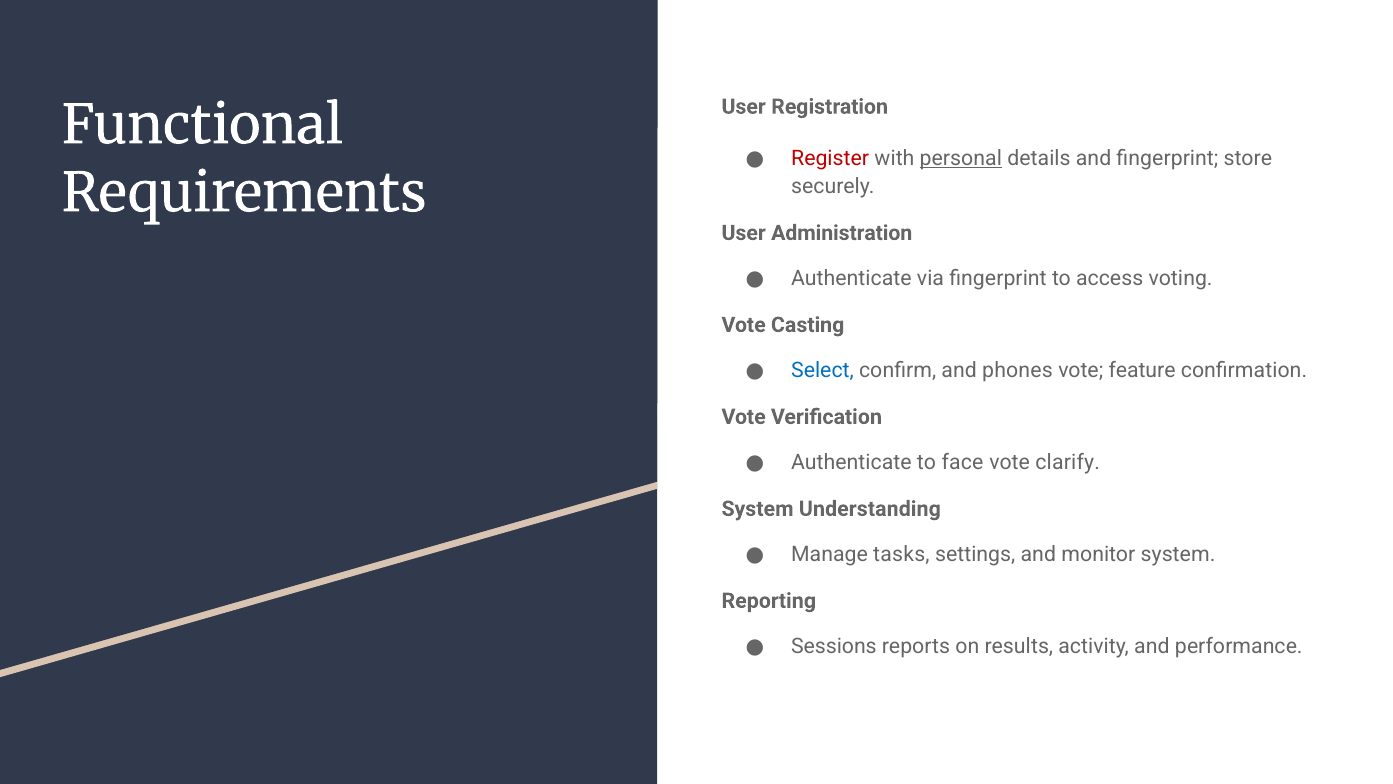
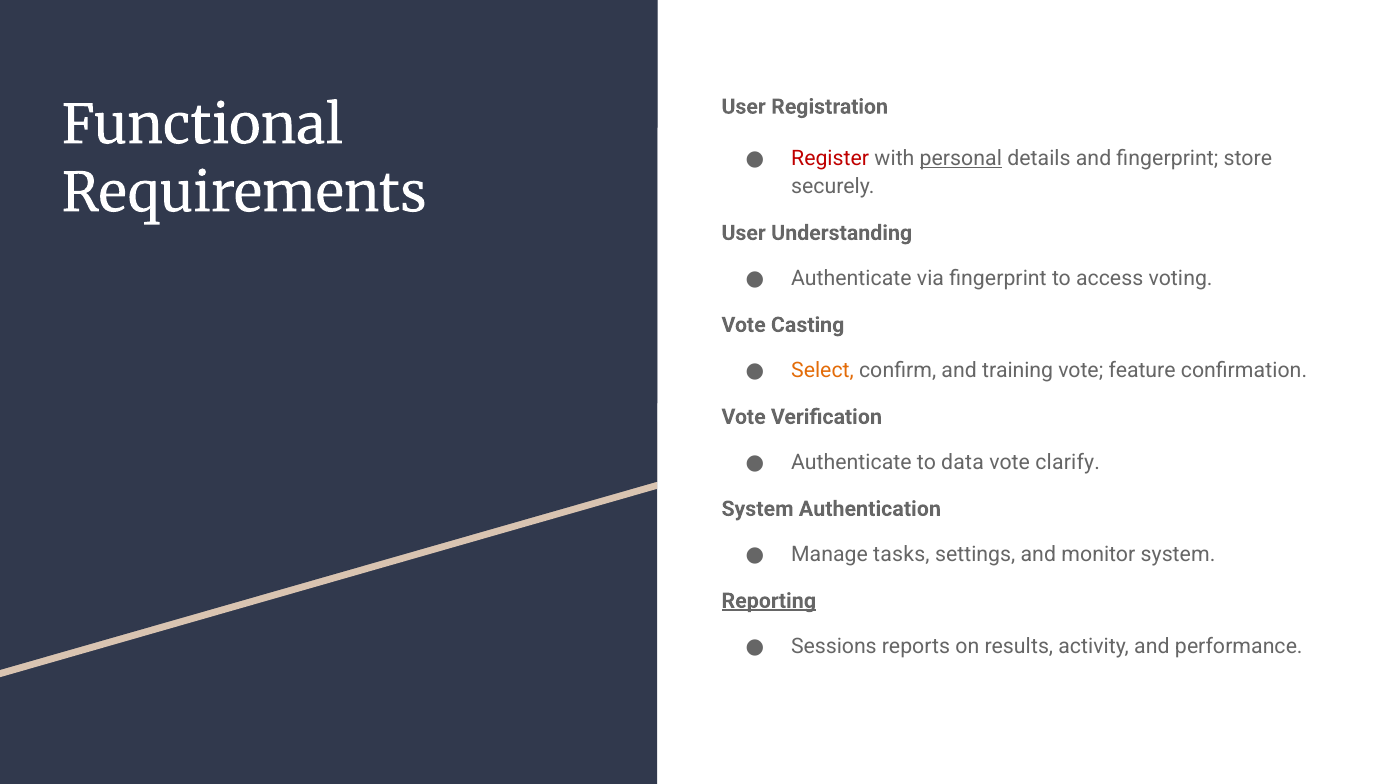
Administration: Administration -> Understanding (842, 233)
Select colour: blue -> orange (822, 371)
phones: phones -> training (1018, 371)
face: face -> data (963, 463)
Understanding: Understanding -> Authentication (870, 509)
Reporting underline: none -> present (769, 600)
